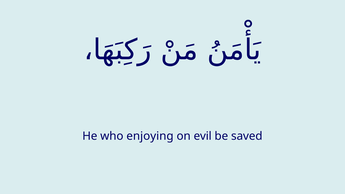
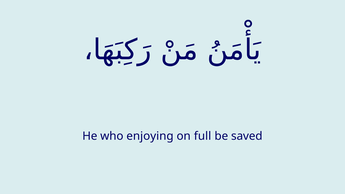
evil: evil -> full (203, 136)
